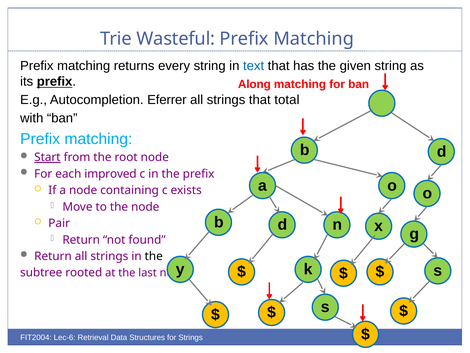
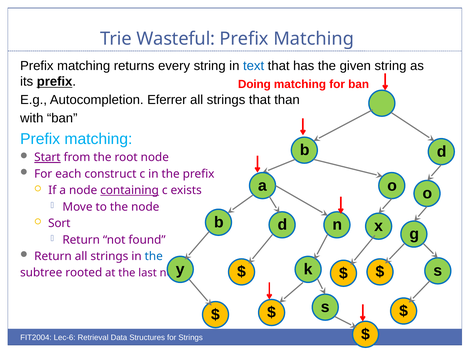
Along: Along -> Doing (254, 84)
total: total -> than (287, 100)
improved: improved -> construct (110, 174)
containing underline: none -> present (130, 190)
Pair: Pair -> Sort (59, 223)
the colour: black -> blue (154, 256)
